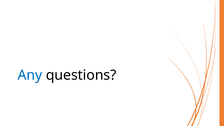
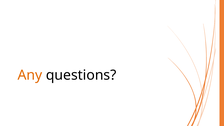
Any colour: blue -> orange (30, 75)
